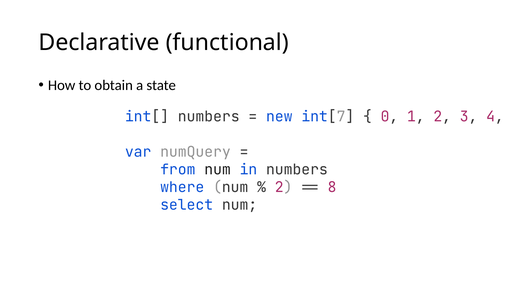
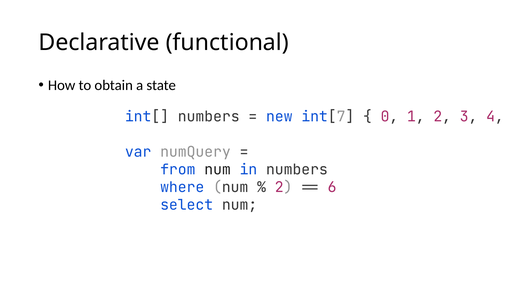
8: 8 -> 6 (332, 187)
